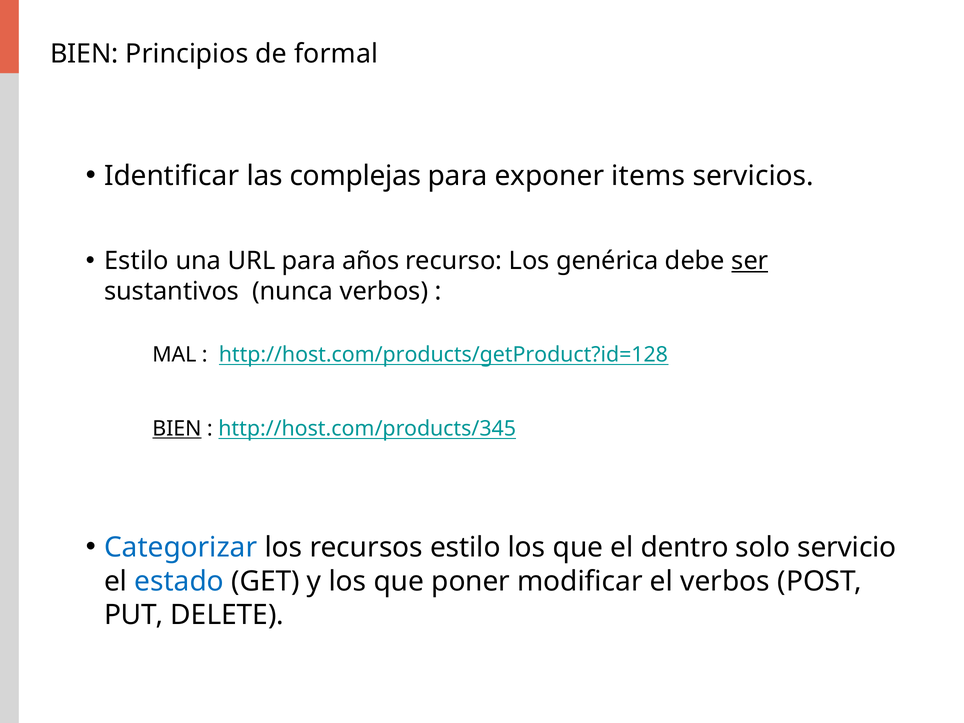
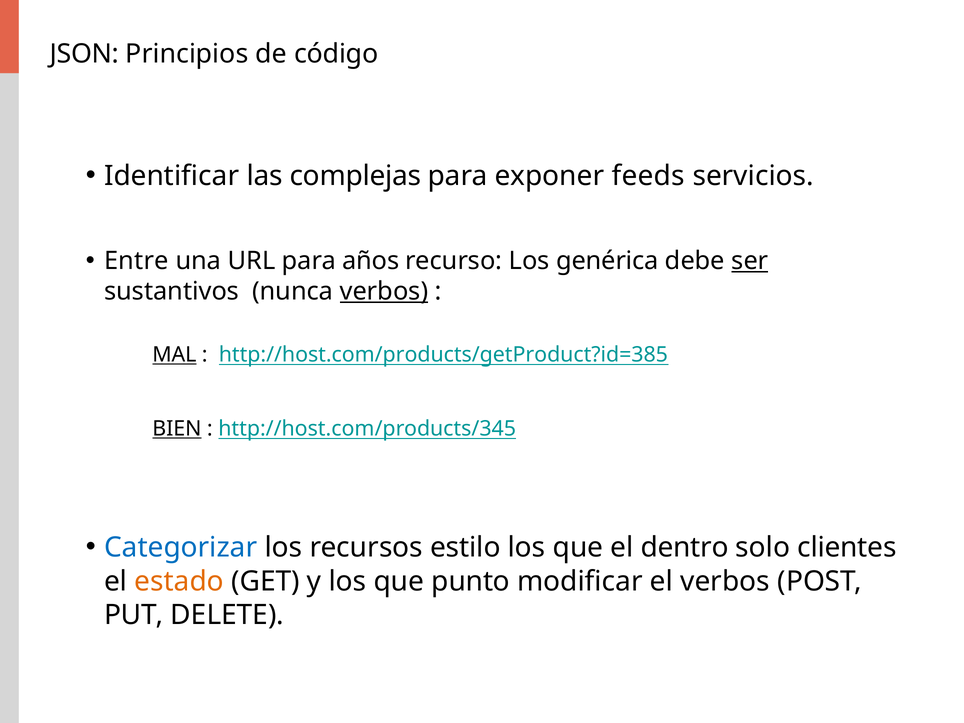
BIEN: BIEN -> JSON (84, 54)
formal: formal -> código (336, 54)
items: items -> feeds (648, 176)
Estilo: Estilo -> Entre (136, 261)
verbos underline: none -> present (384, 292)
MAL underline: none -> present (174, 355)
http://host.com/products/getProduct?id=128: http://host.com/products/getProduct?id=128 -> http://host.com/products/getProduct?id=385 (443, 355)
servicio: servicio -> clientes (847, 547)
estado colour: blue -> orange (179, 581)
poner: poner -> punto (471, 581)
